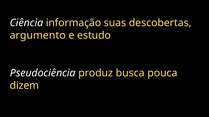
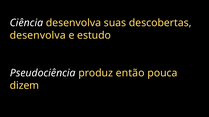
Ciência informação: informação -> desenvolva (73, 23)
argumento: argumento -> desenvolva (38, 36)
busca: busca -> então (130, 73)
